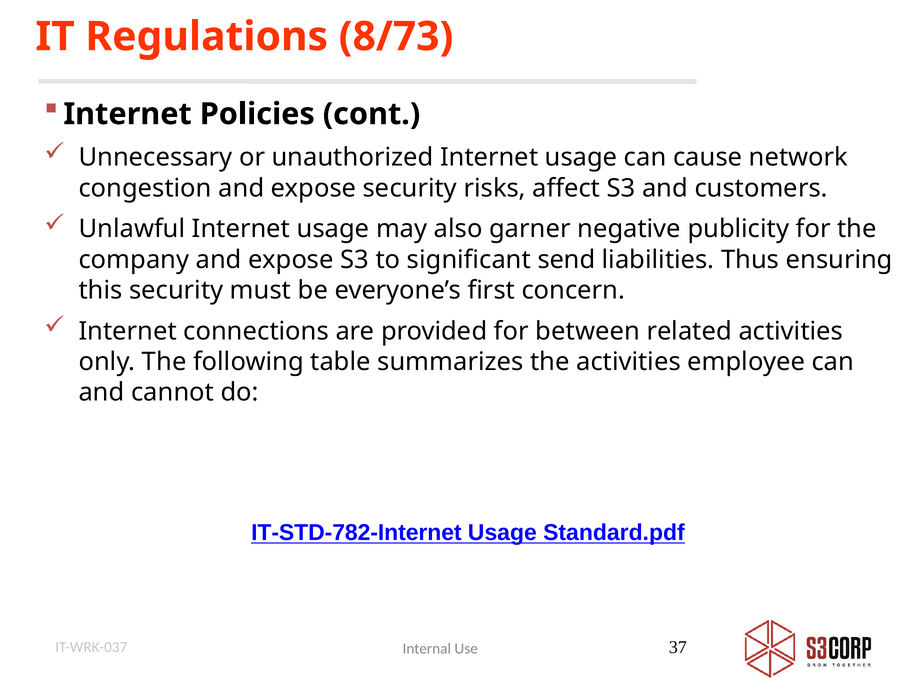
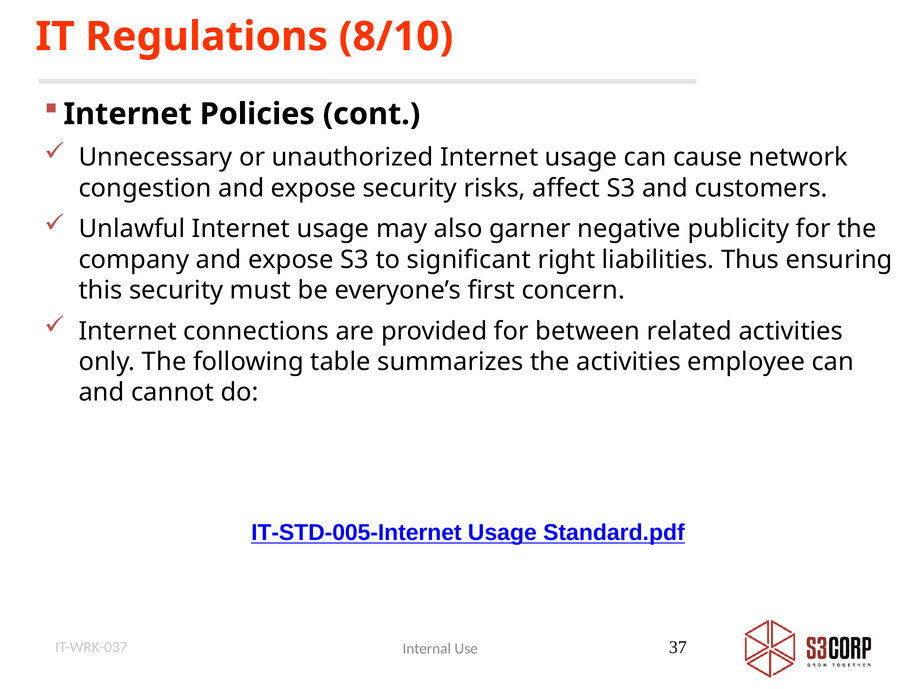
8/73: 8/73 -> 8/10 (396, 37)
send: send -> right (566, 260)
IT-STD-782-Internet: IT-STD-782-Internet -> IT-STD-005-Internet (356, 533)
